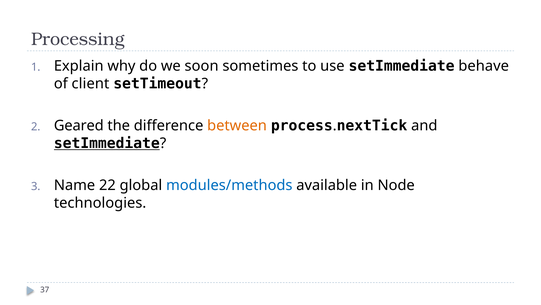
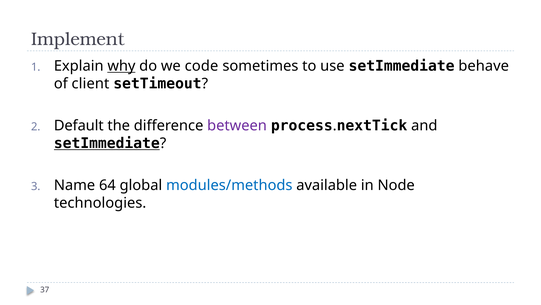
Processing: Processing -> Implement (78, 39)
why underline: none -> present (121, 66)
soon: soon -> code (202, 66)
Geared: Geared -> Default (79, 125)
between colour: orange -> purple (237, 125)
22: 22 -> 64 (107, 185)
